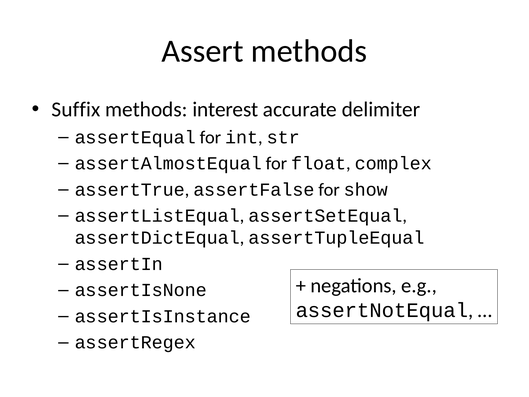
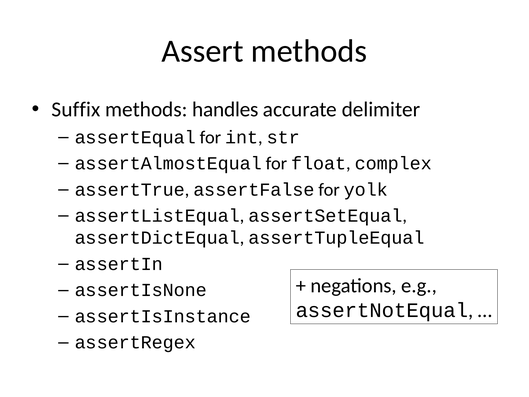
interest: interest -> handles (225, 109)
show: show -> yolk (366, 190)
